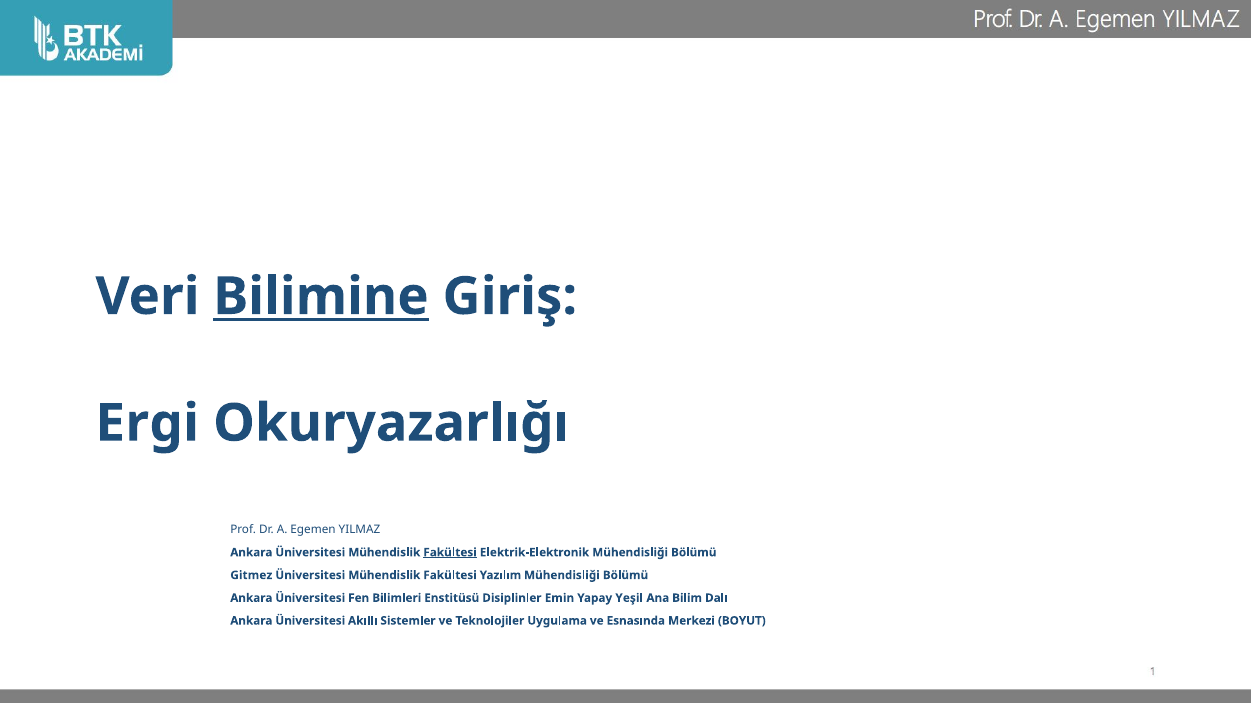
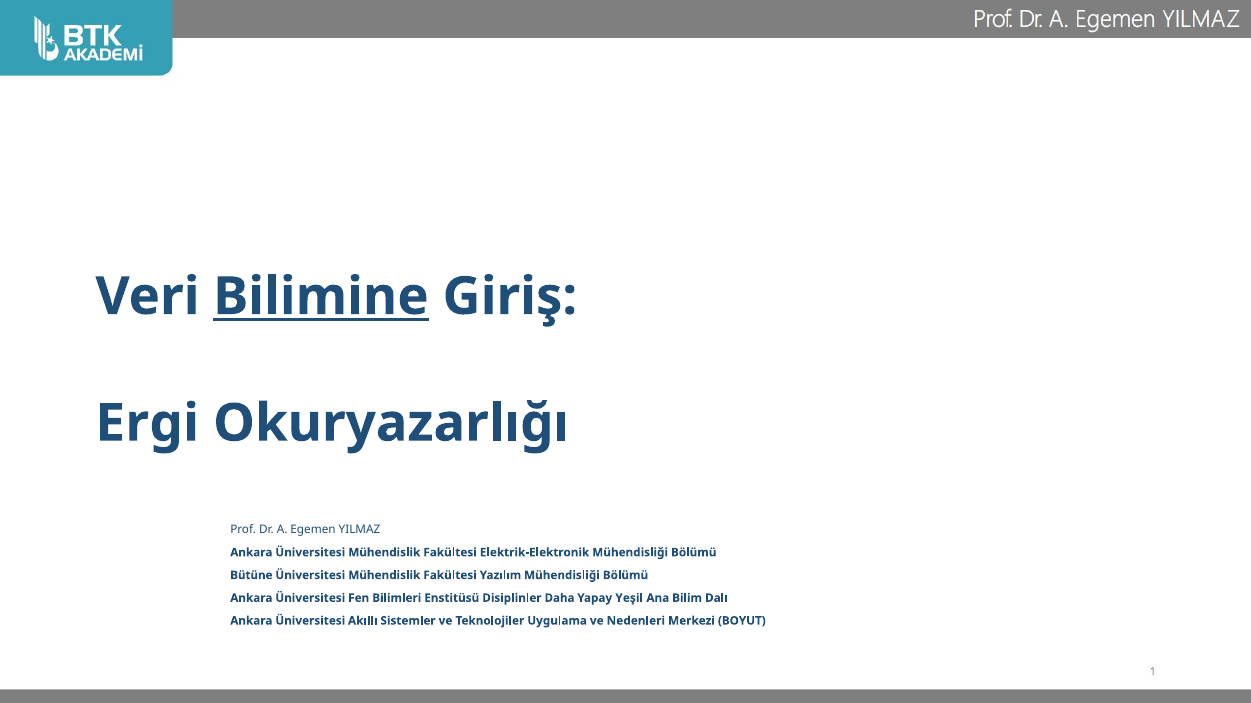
Fakültesi underline: present -> none (450, 553)
Gitmez: Gitmez -> Bütüne (251, 576)
Emin: Emin -> Daha (560, 599)
Esnasında: Esnasında -> Nedenleri (636, 621)
